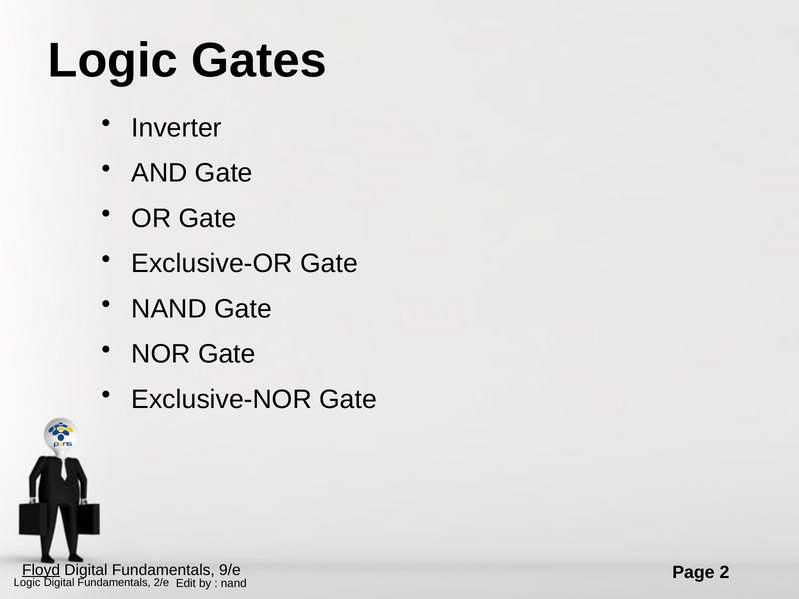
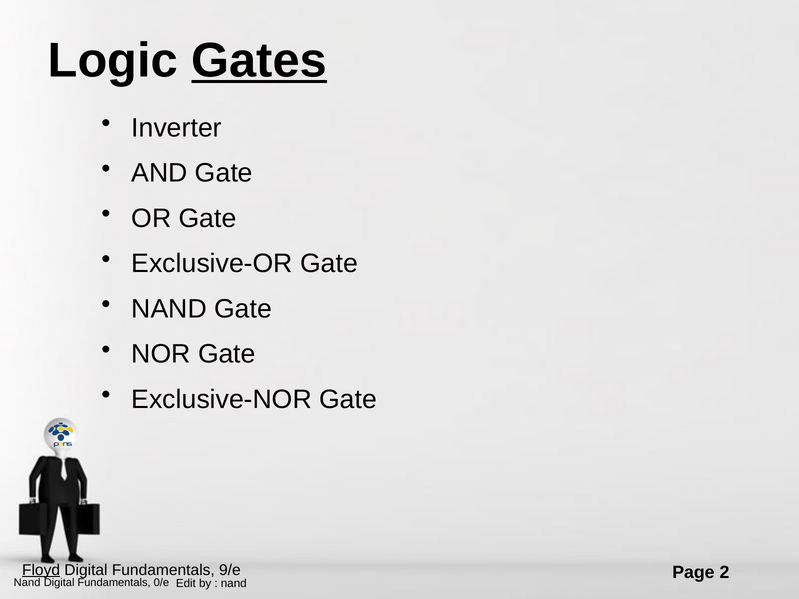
Gates underline: none -> present (259, 61)
Logic: Logic -> Nand (27, 583)
2/e: 2/e -> 0/e (161, 583)
